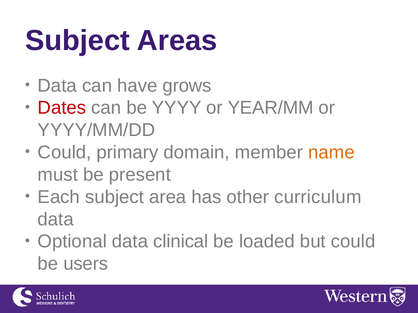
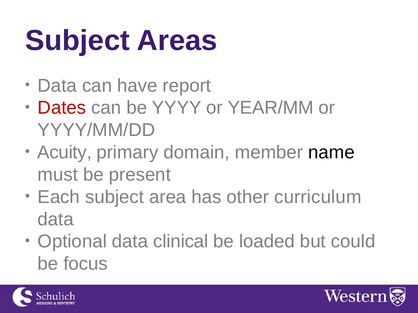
grows: grows -> report (187, 86)
Could: Could -> Acuity (65, 153)
name colour: orange -> black (331, 153)
users: users -> focus (86, 264)
